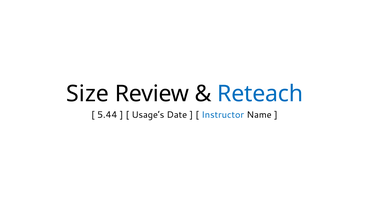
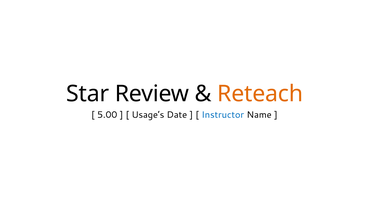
Size: Size -> Star (88, 94)
Reteach colour: blue -> orange (260, 94)
5.44: 5.44 -> 5.00 (107, 115)
